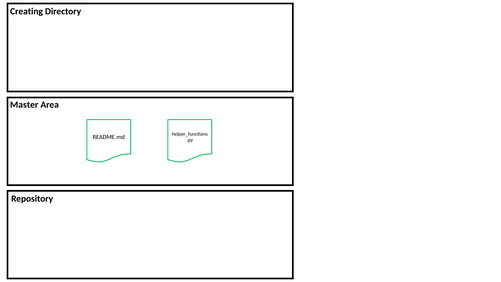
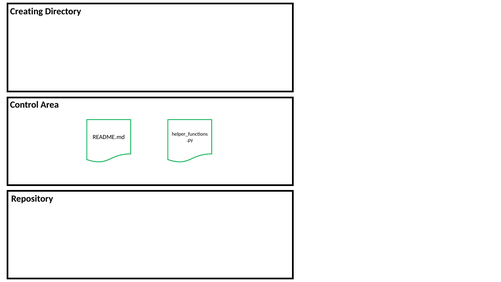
Master: Master -> Control (24, 105)
